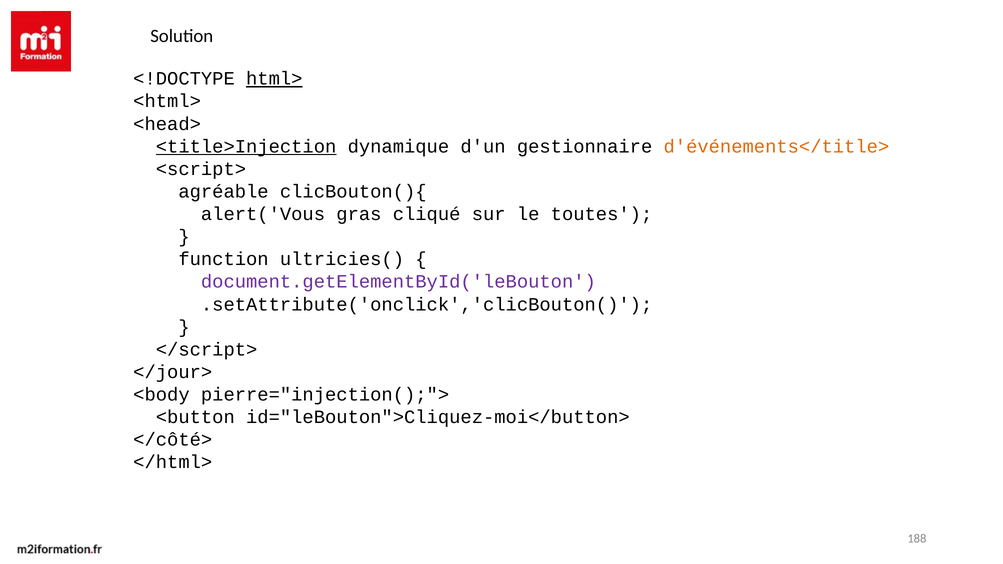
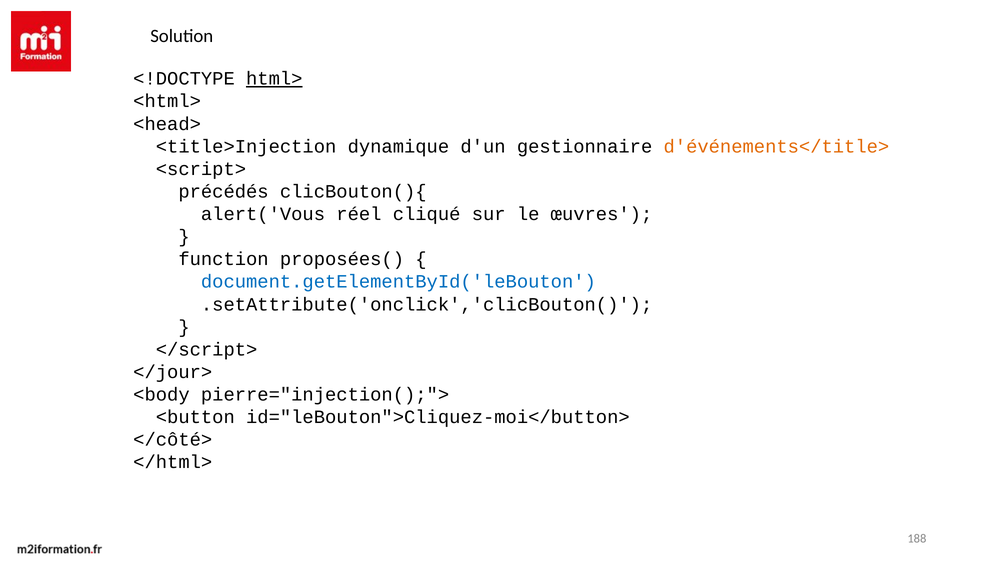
<title>Injection underline: present -> none (246, 146)
agréable: agréable -> précédés (224, 192)
gras: gras -> réel (359, 214)
toutes: toutes -> œuvres (602, 214)
ultricies(: ultricies( -> proposées( (342, 259)
document.getElementById('leBouton colour: purple -> blue (398, 282)
